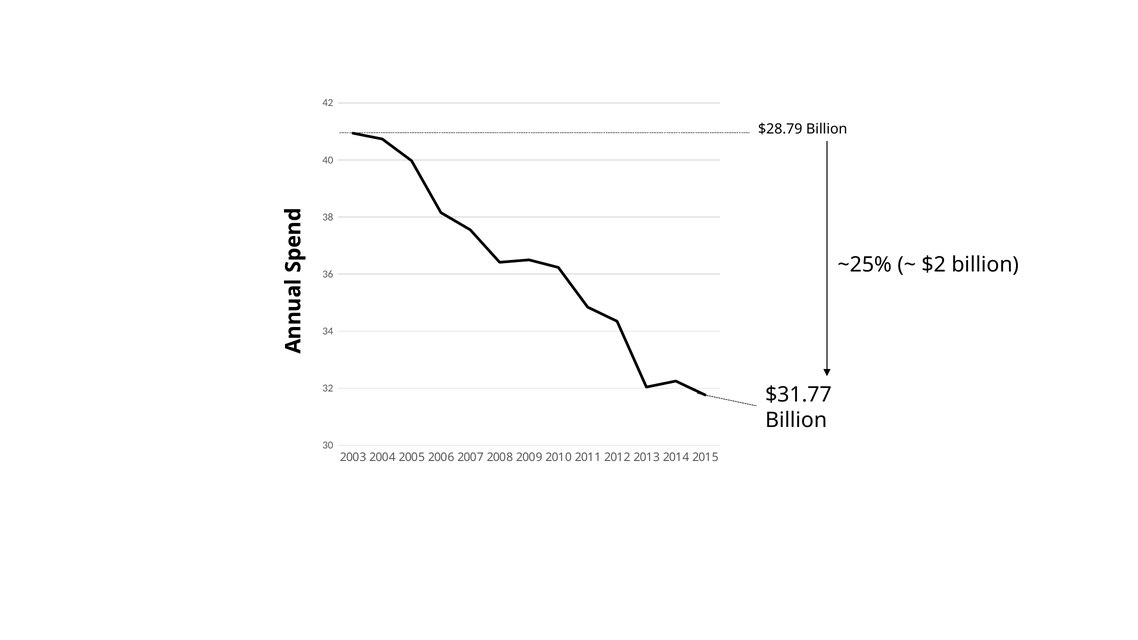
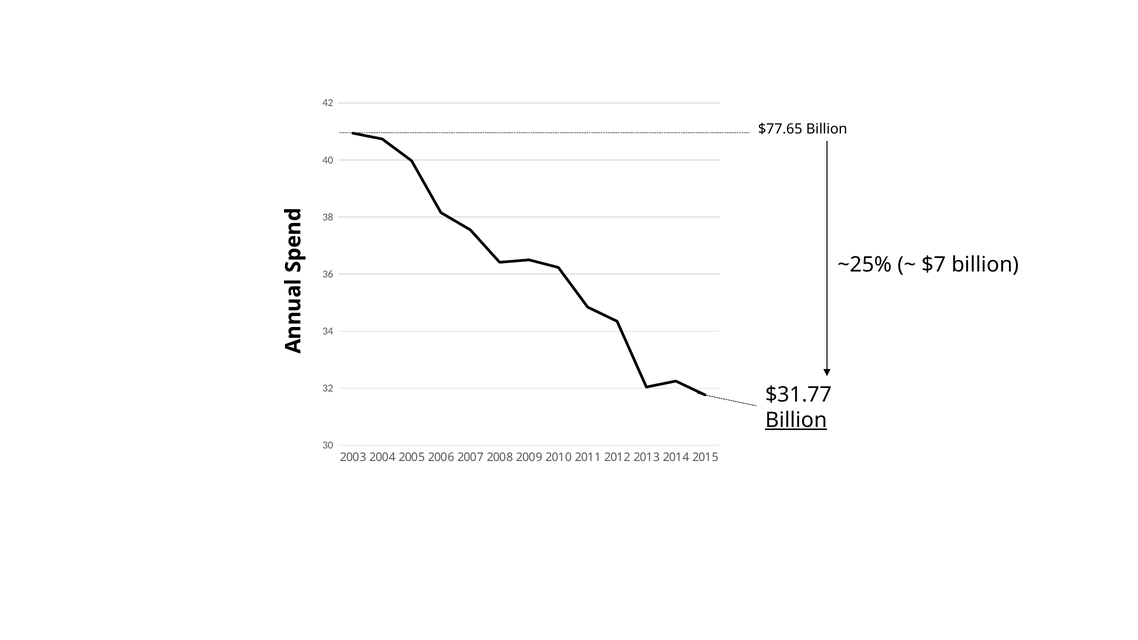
$28.79: $28.79 -> $77.65 (780, 129)
$2: $2 -> $7 (934, 265)
Billion underline: none -> present (796, 420)
